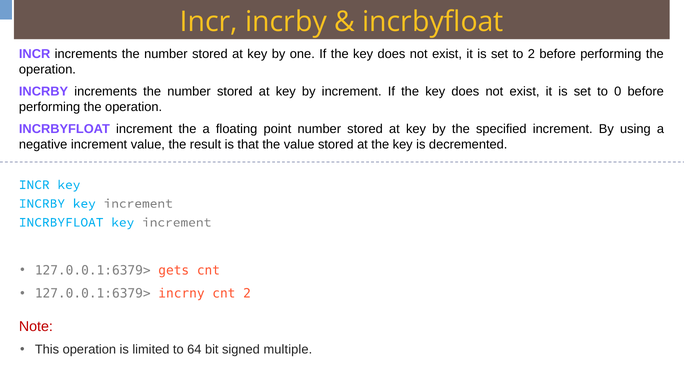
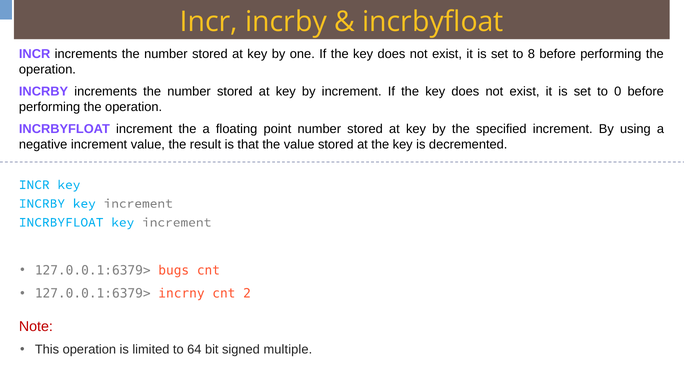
to 2: 2 -> 8 (531, 54)
gets: gets -> bugs (174, 270)
